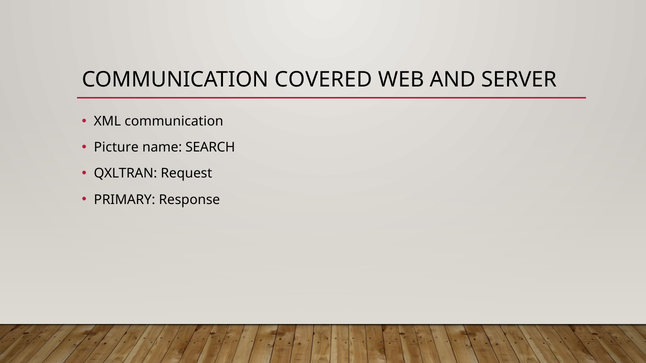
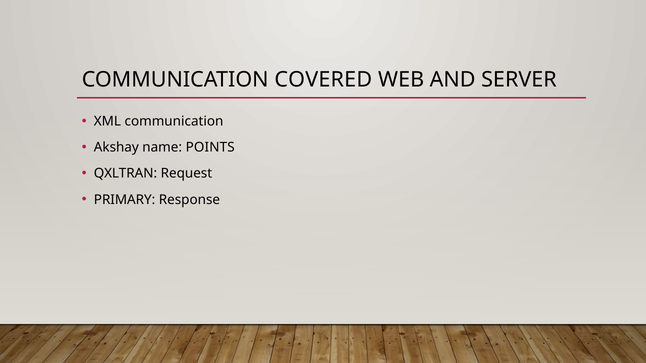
Picture: Picture -> Akshay (116, 148)
SEARCH: SEARCH -> POINTS (210, 148)
